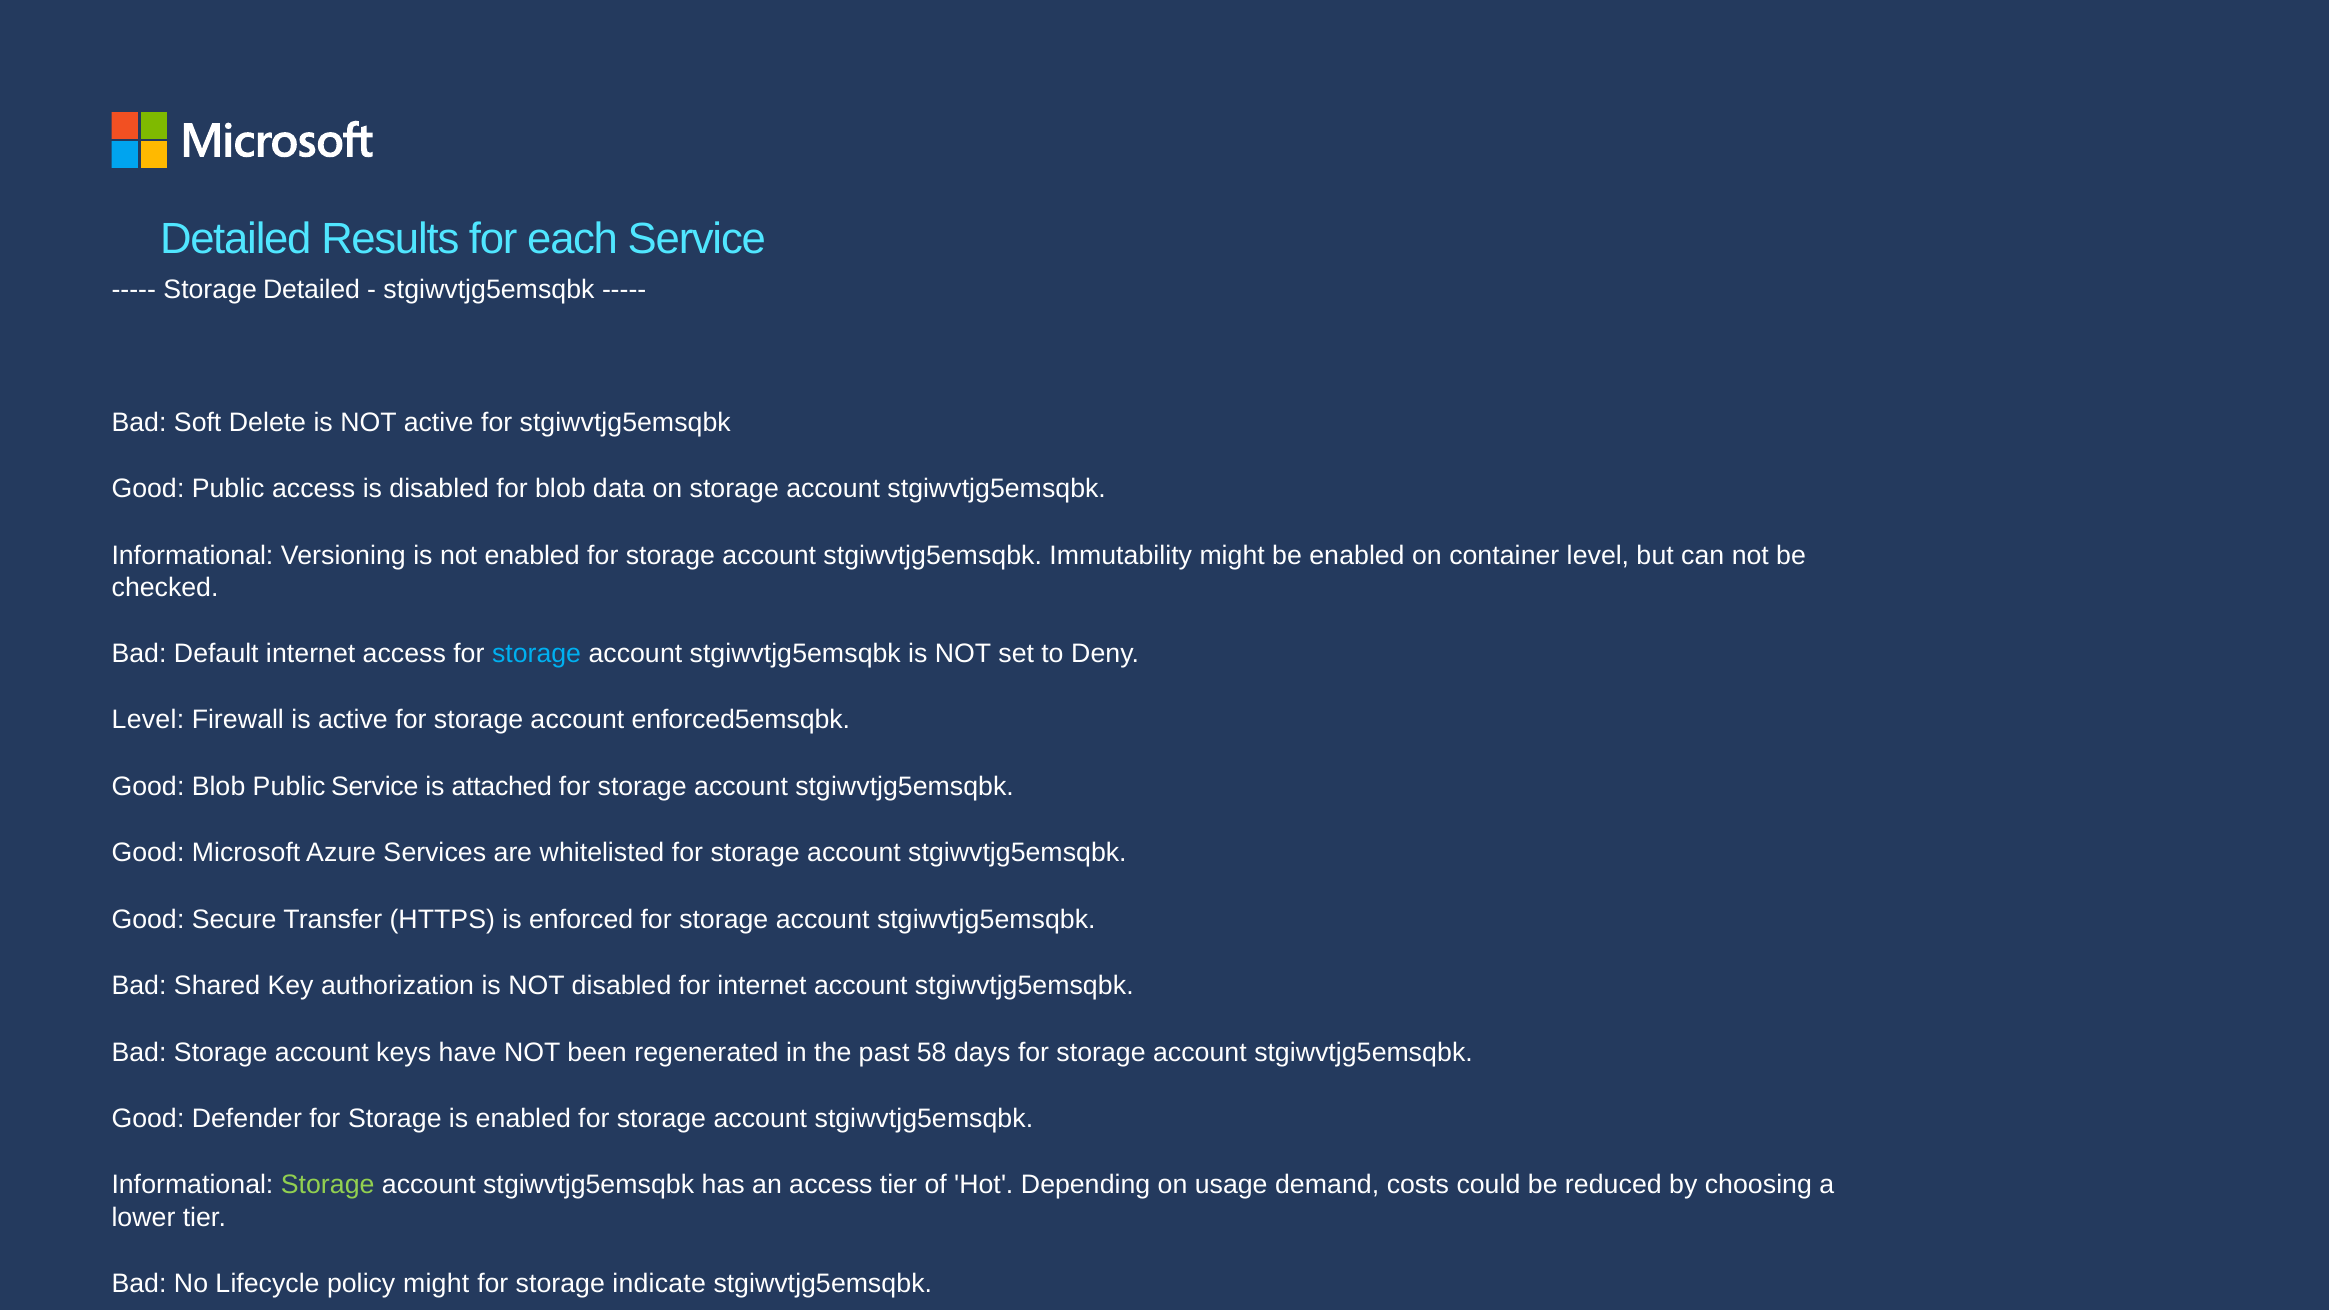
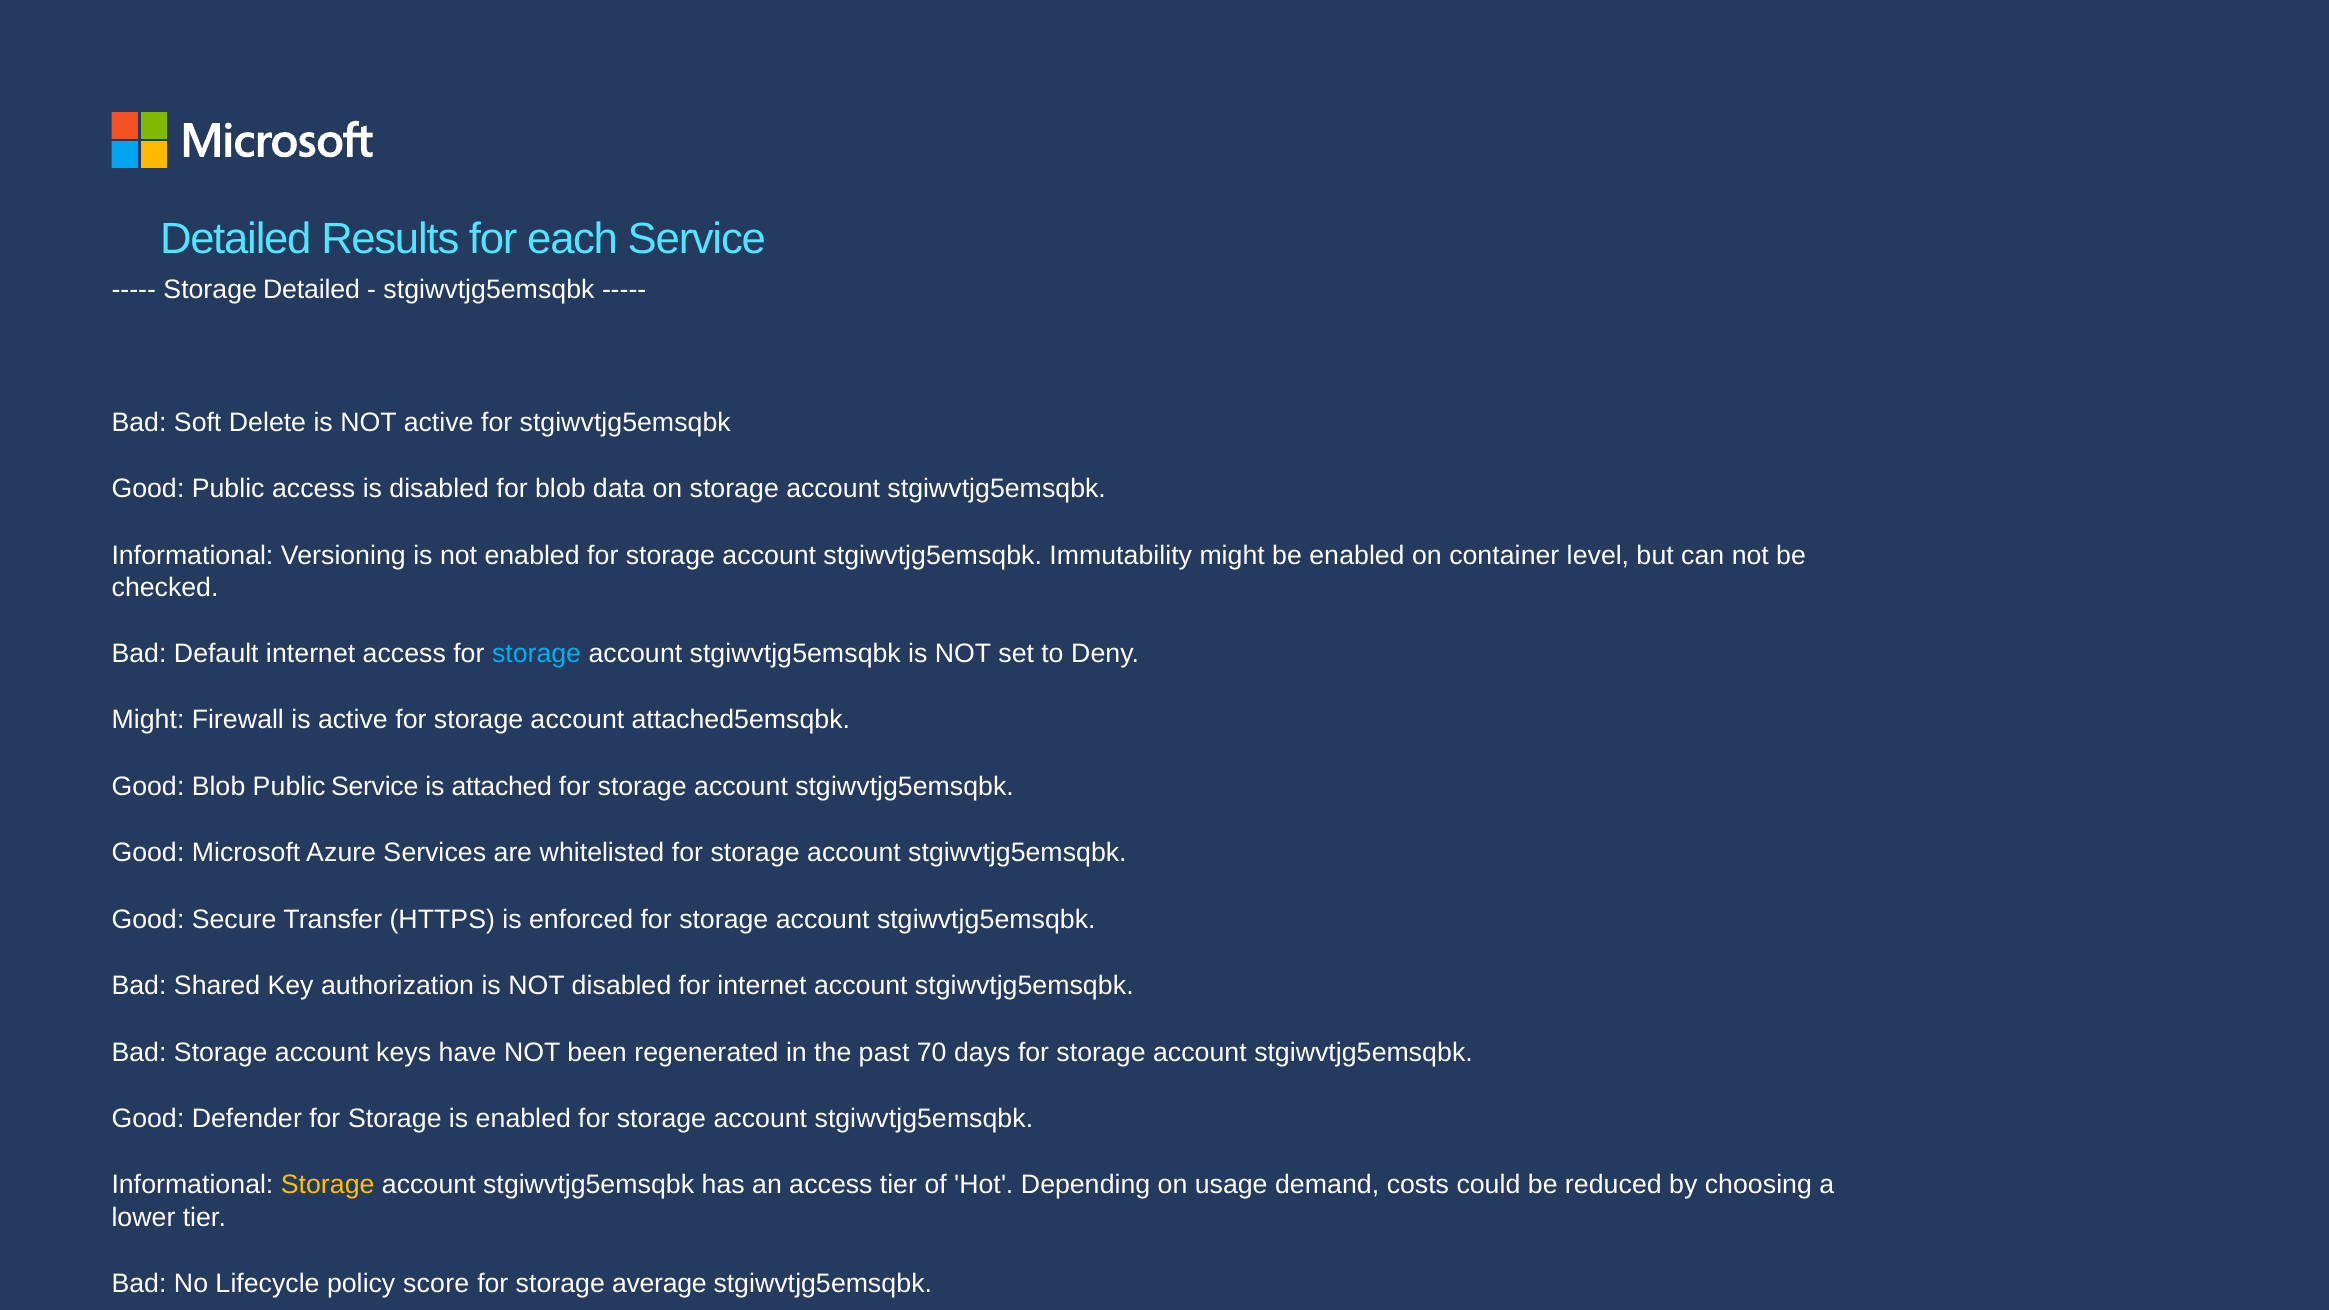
Level: Level -> Might (148, 720)
enforced5emsqbk: enforced5emsqbk -> attached5emsqbk (741, 720)
58: 58 -> 70 (932, 1052)
Storage colour: light green -> yellow (328, 1185)
policy might: might -> score (436, 1284)
storage indicate: indicate -> average (659, 1284)
